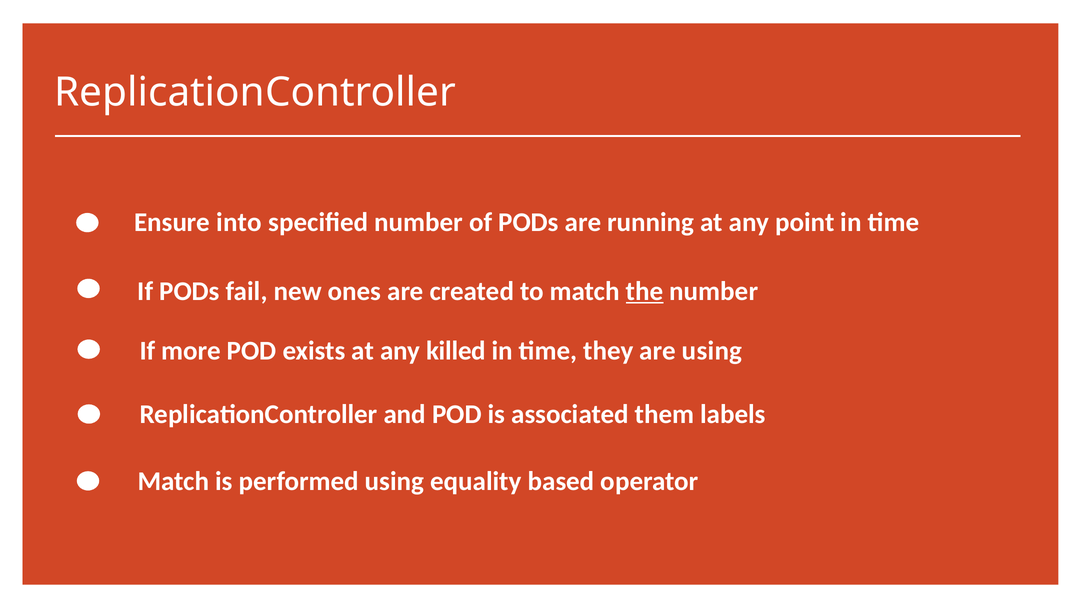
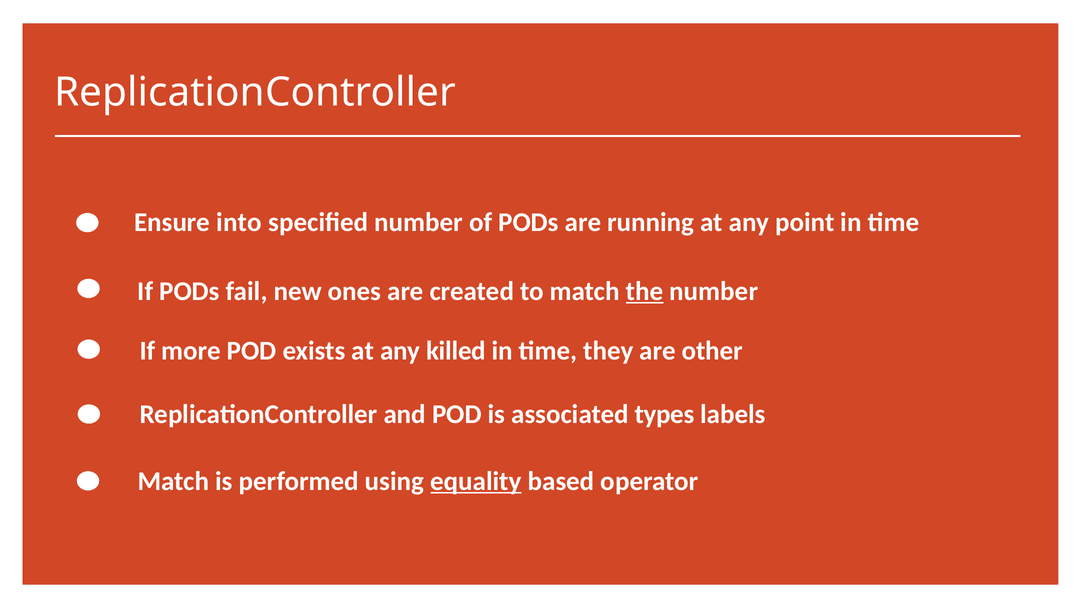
are using: using -> other (712, 351)
them: them -> types (665, 414)
equality underline: none -> present (476, 481)
